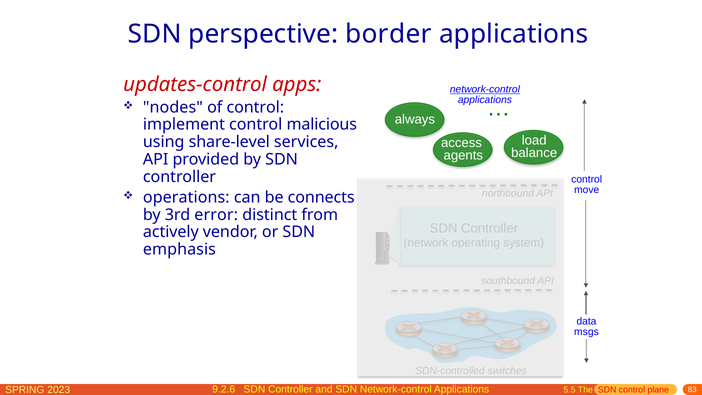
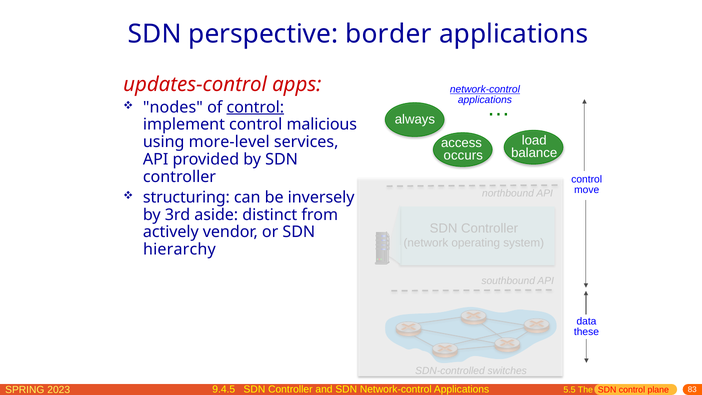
control underline: none -> present (255, 107)
share-level: share-level -> more-level (229, 142)
agents: agents -> occurs (463, 155)
operations: operations -> structuring (186, 197)
connects: connects -> inversely (321, 197)
error: error -> aside (216, 215)
emphasis: emphasis -> hierarchy (179, 249)
msgs: msgs -> these (586, 332)
9.2.6: 9.2.6 -> 9.4.5 (224, 389)
